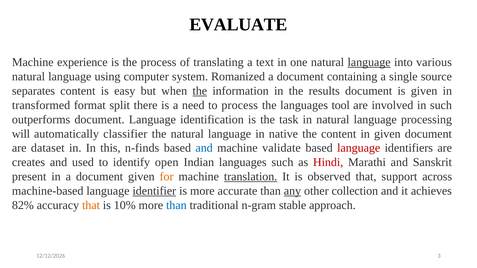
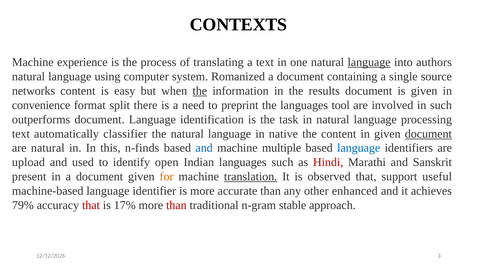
EVALUATE: EVALUATE -> CONTEXTS (239, 25)
various: various -> authors (434, 62)
separates: separates -> networks (34, 91)
transformed: transformed -> convenience (41, 105)
to process: process -> preprint (240, 105)
will: will -> text (21, 134)
document underline: none -> present (428, 134)
are dataset: dataset -> natural (48, 148)
validate: validate -> multiple (282, 148)
language colour: red -> blue (359, 148)
creates: creates -> upload (28, 163)
across: across -> useful (437, 177)
identifier underline: present -> none (154, 191)
any underline: present -> none (292, 191)
collection: collection -> enhanced (355, 191)
82%: 82% -> 79% (23, 205)
that colour: orange -> red (91, 205)
10%: 10% -> 17% (125, 205)
than colour: blue -> red (176, 205)
